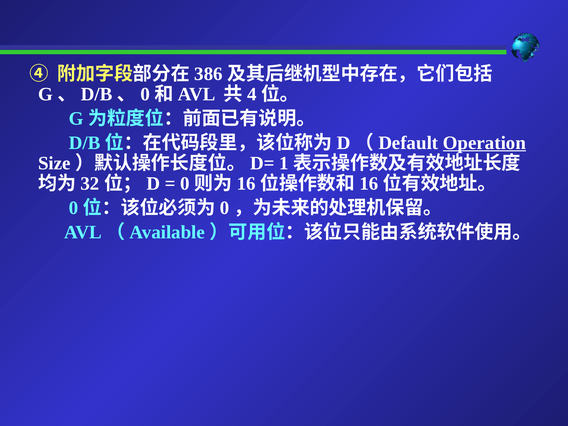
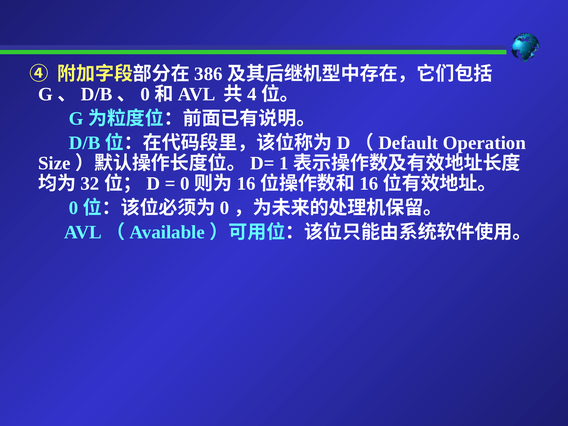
Operation underline: present -> none (484, 143)
